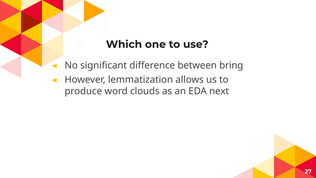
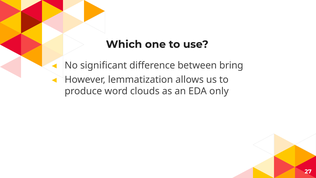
next: next -> only (219, 91)
